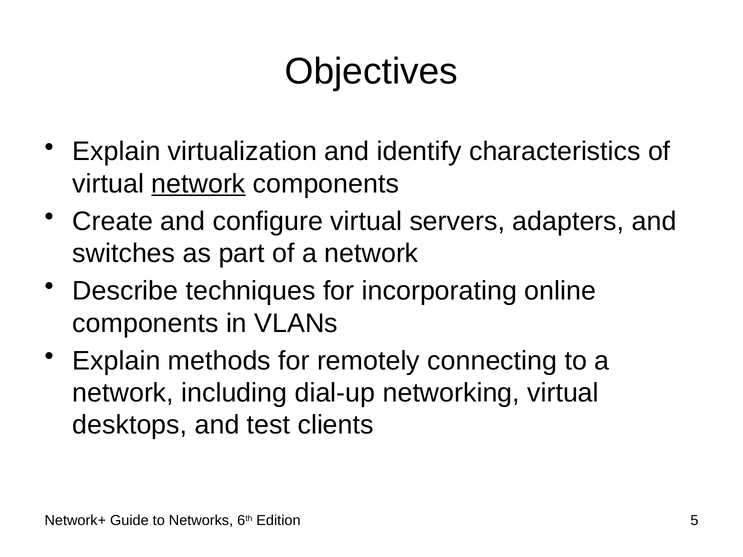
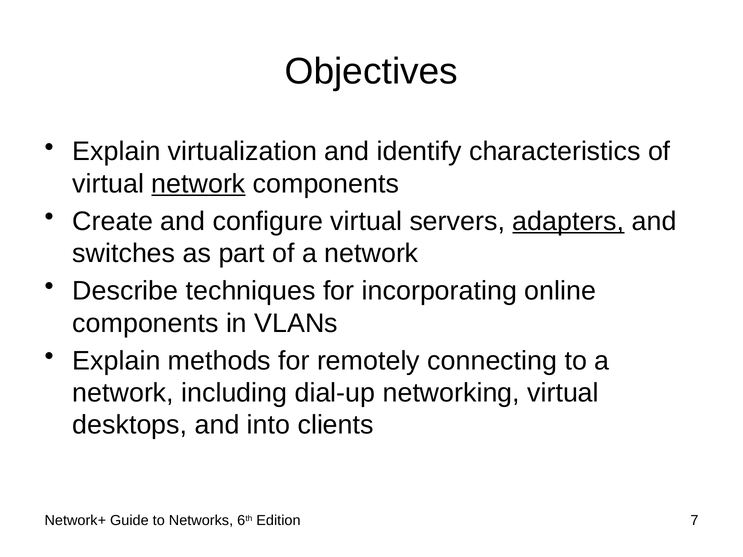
adapters underline: none -> present (568, 221)
test: test -> into (269, 425)
5: 5 -> 7 (694, 521)
